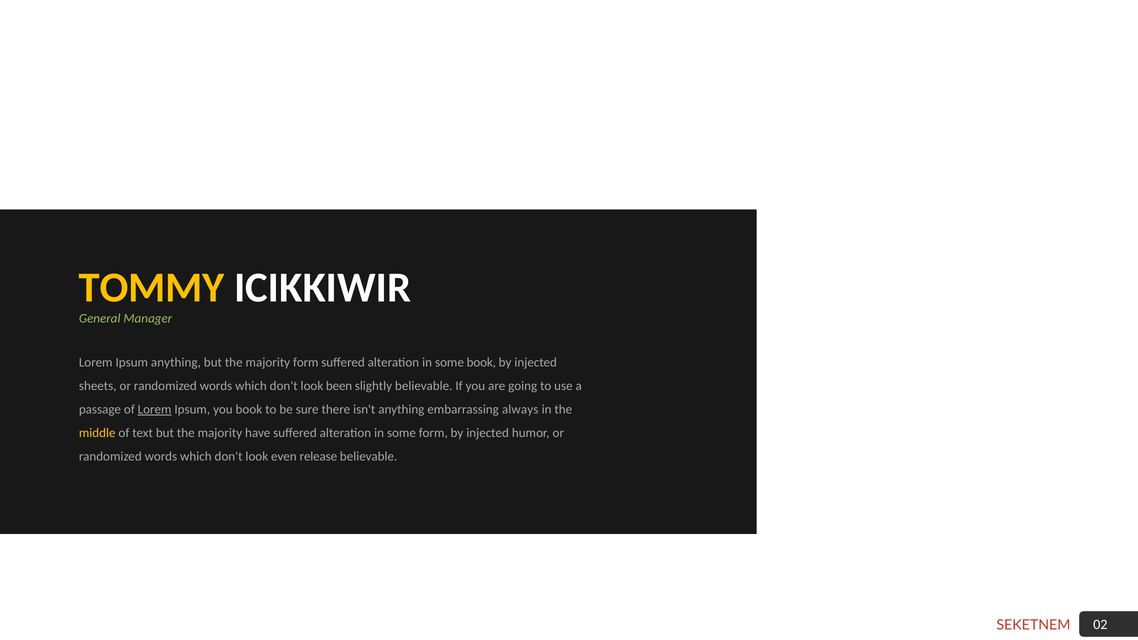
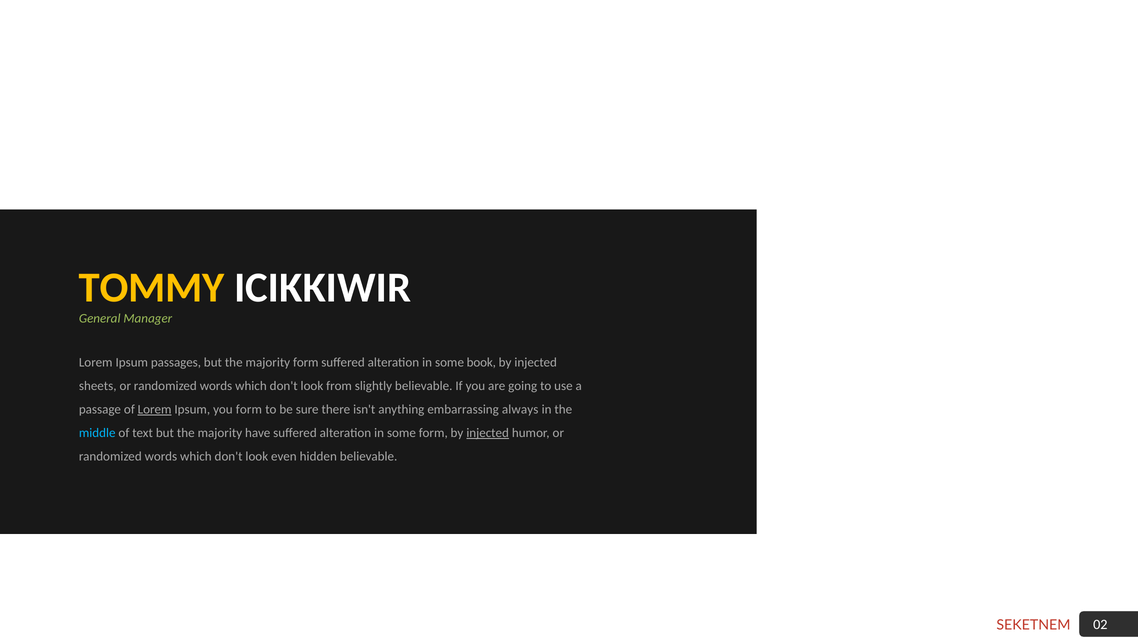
Ipsum anything: anything -> passages (176, 363)
been: been -> from (339, 386)
you book: book -> form (249, 410)
middle colour: yellow -> light blue (97, 433)
injected underline: none -> present (488, 433)
release: release -> hidden (318, 456)
